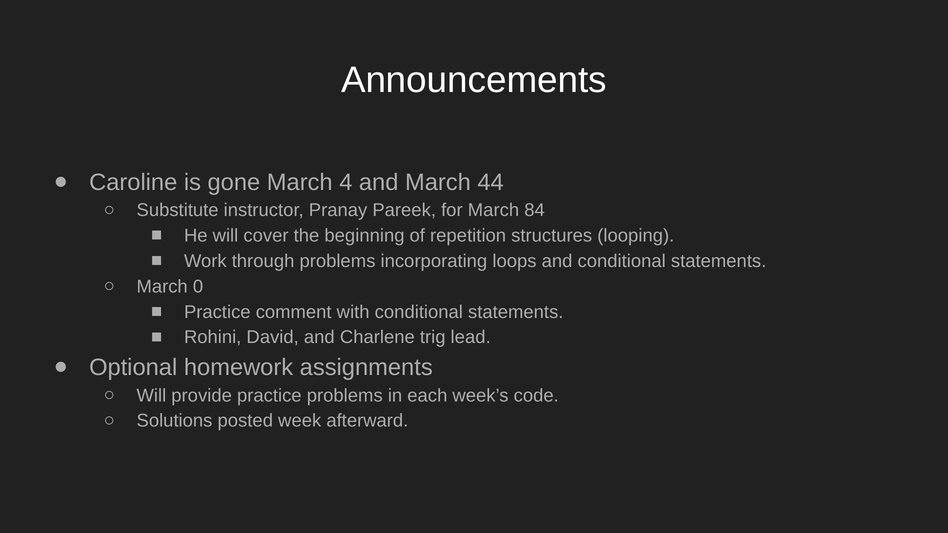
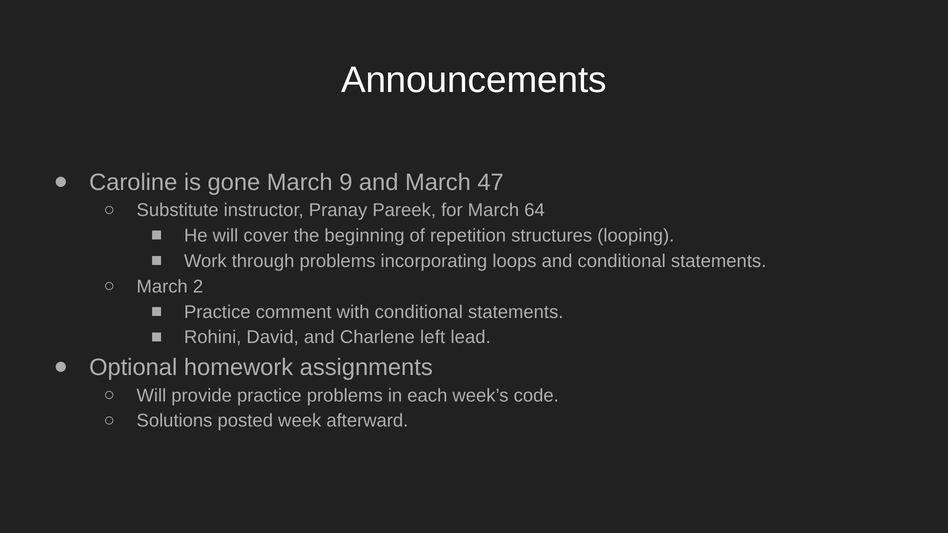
4: 4 -> 9 (346, 182)
44: 44 -> 47 (491, 182)
84: 84 -> 64 (535, 210)
0: 0 -> 2 (198, 287)
trig: trig -> left (433, 338)
